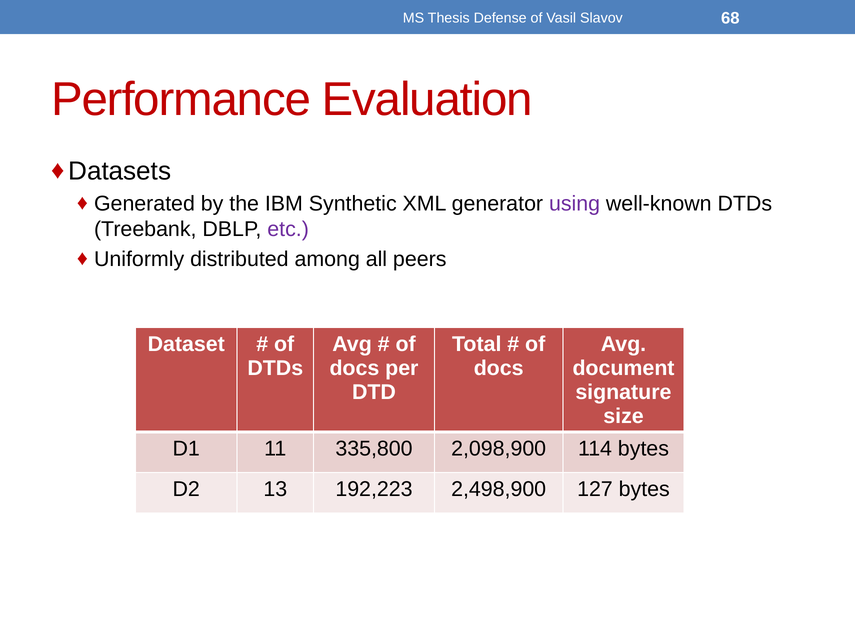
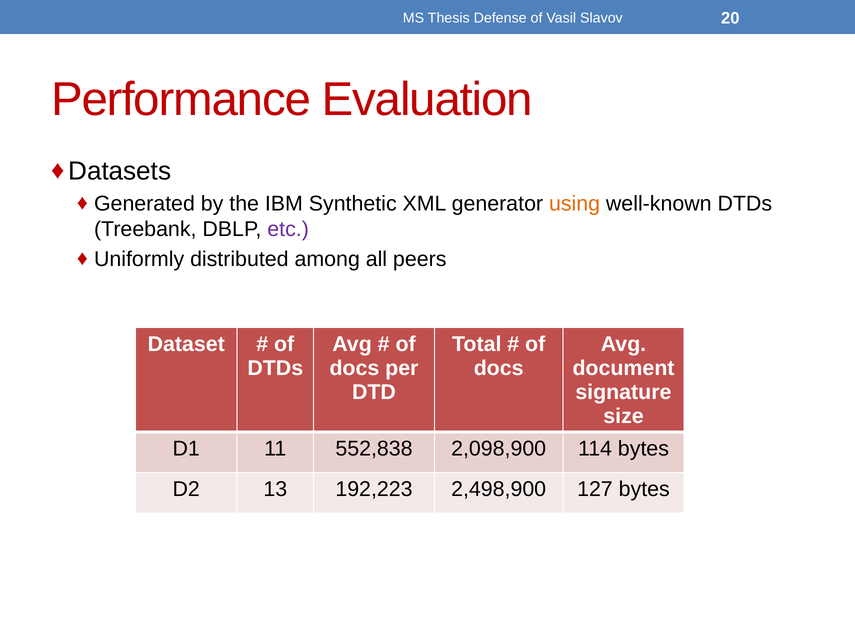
68: 68 -> 20 (730, 18)
using colour: purple -> orange (575, 204)
335,800: 335,800 -> 552,838 (374, 449)
